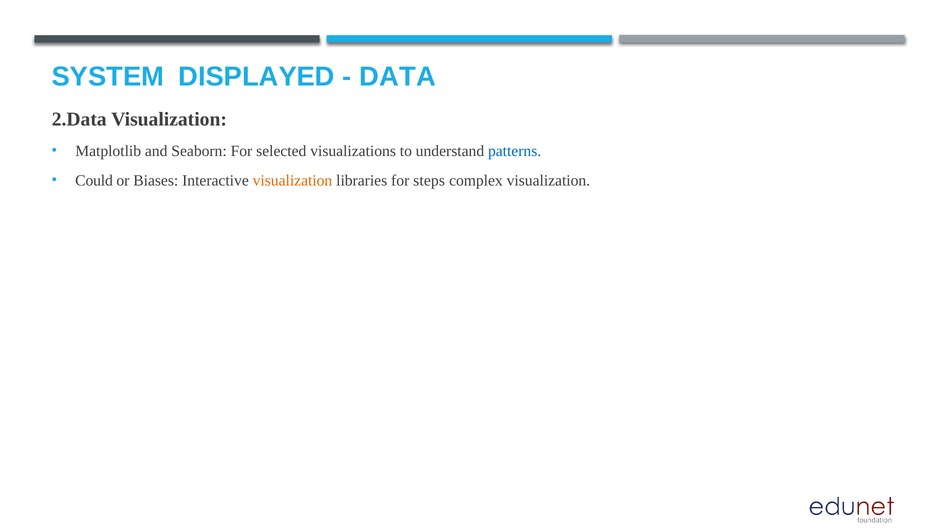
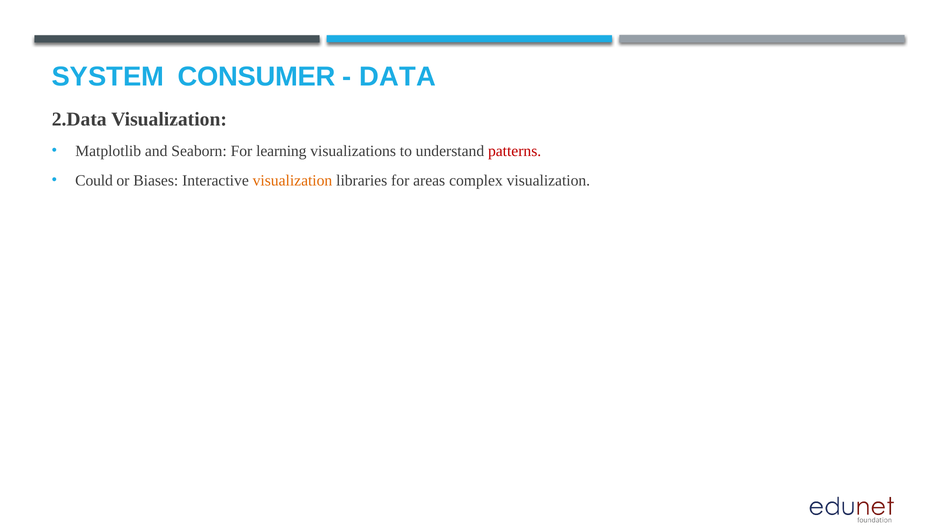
DISPLAYED: DISPLAYED -> CONSUMER (257, 77)
selected: selected -> learning (281, 151)
patterns colour: blue -> red (515, 151)
steps: steps -> areas (429, 181)
